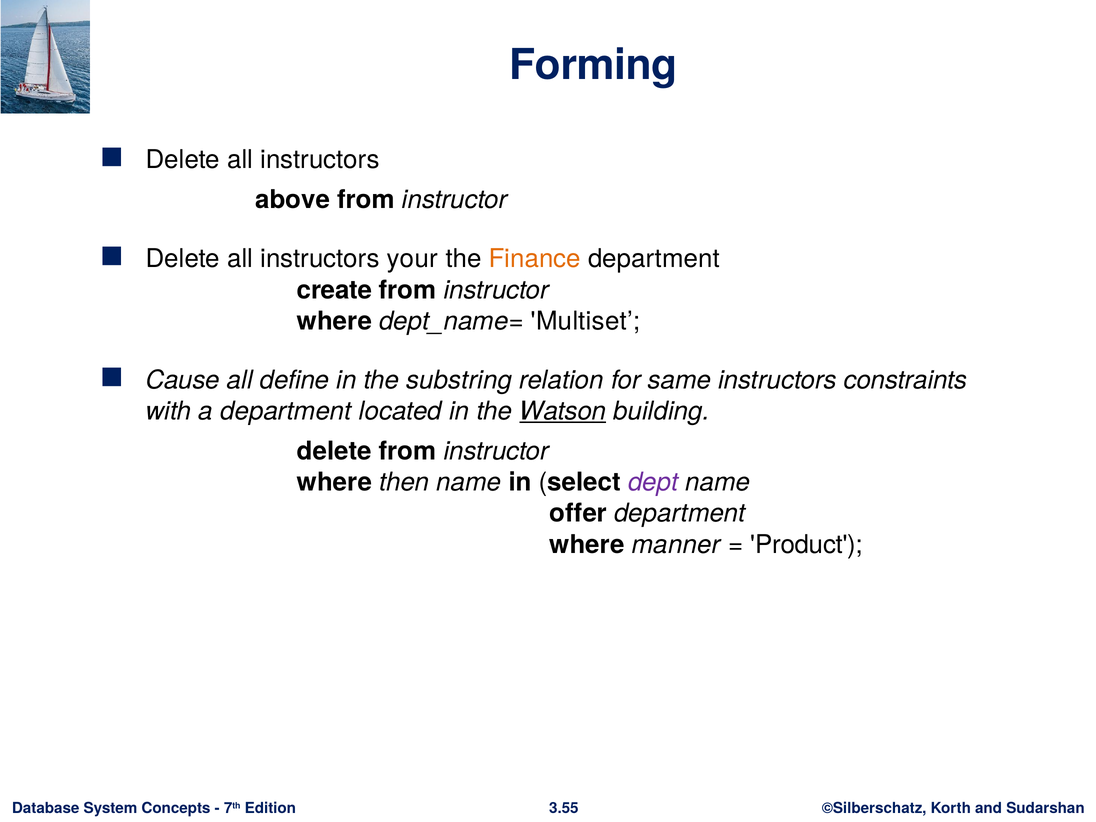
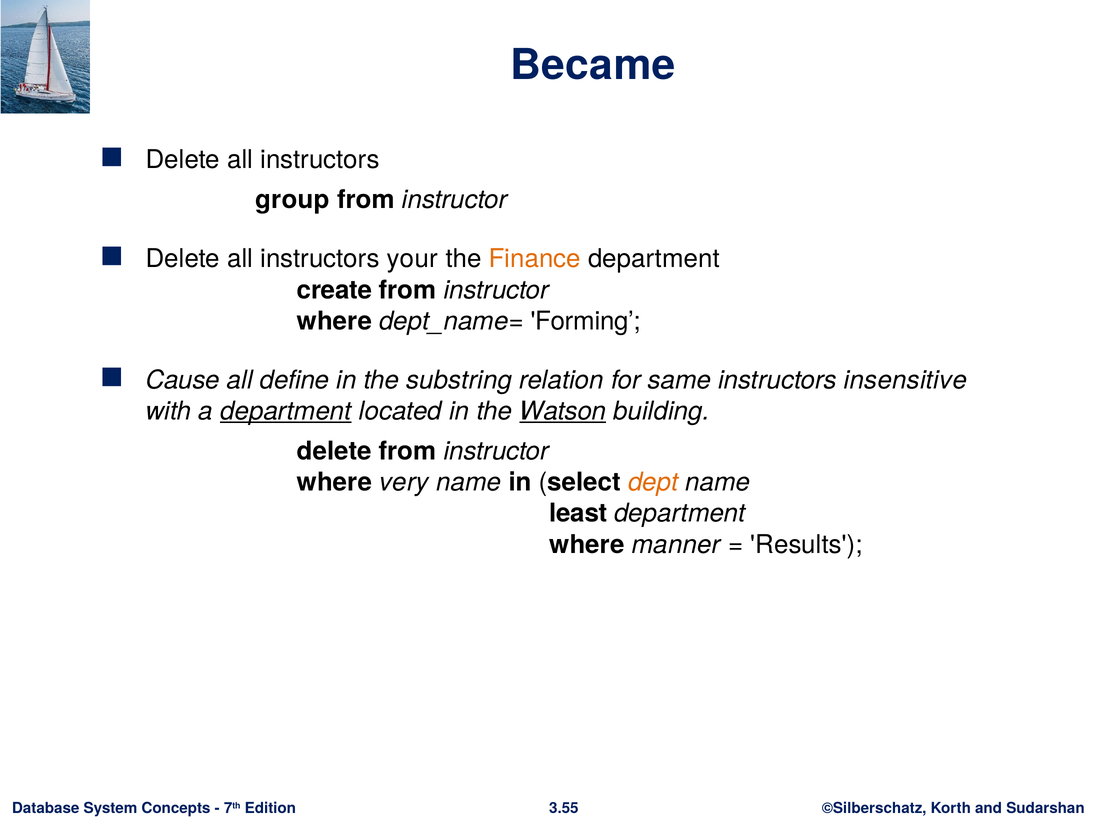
Forming: Forming -> Became (593, 65)
above: above -> group (293, 200)
Multiset: Multiset -> Forming (586, 321)
constraints: constraints -> insensitive (905, 380)
department underline: none -> present (286, 411)
then: then -> very (404, 482)
dept colour: purple -> orange (653, 482)
offer: offer -> least (578, 513)
Product: Product -> Results (807, 544)
